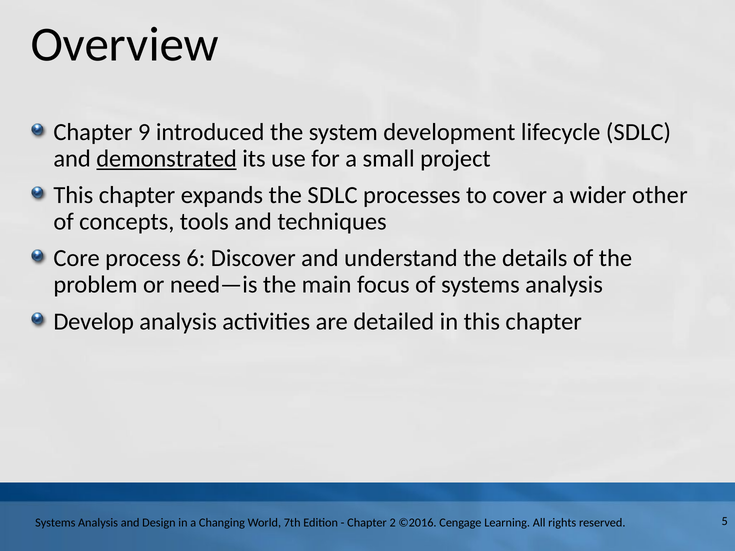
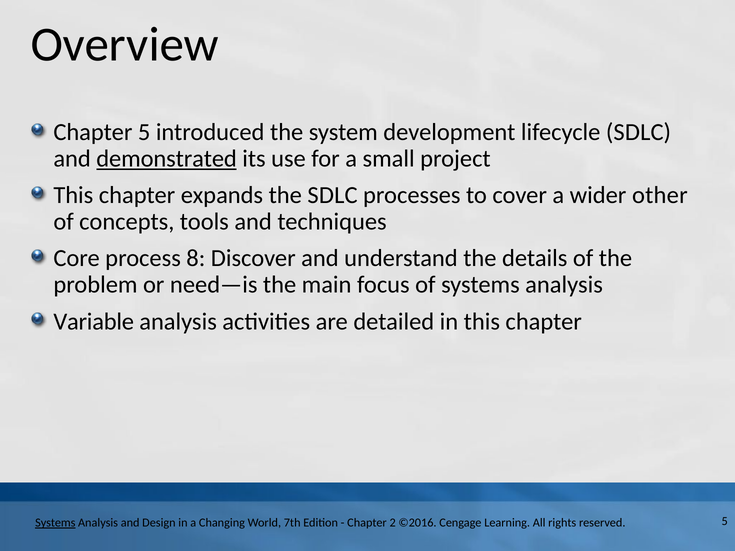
9: 9 -> 5 (144, 132)
6: 6 -> 8 (196, 258)
Develop: Develop -> Variable (94, 322)
Systems underline: none -> present (55, 523)
